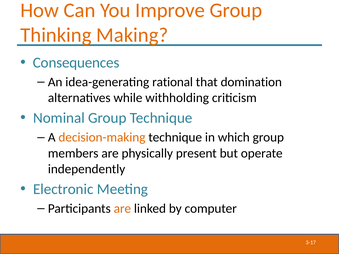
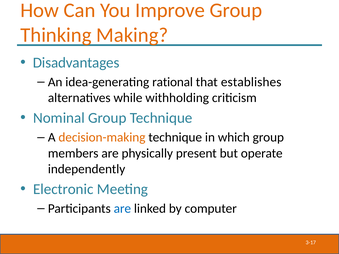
Consequences: Consequences -> Disadvantages (76, 63)
domination: domination -> establishes (251, 82)
are colour: orange -> blue (122, 209)
